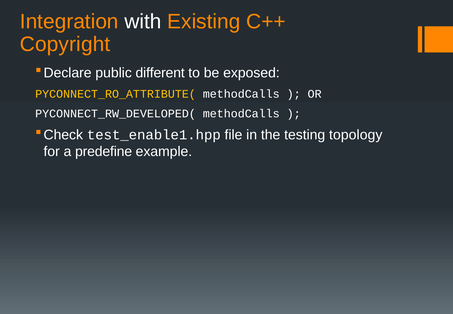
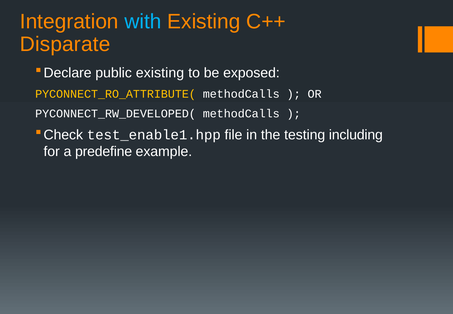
with colour: white -> light blue (143, 22)
Copyright: Copyright -> Disparate (65, 44)
public different: different -> existing (160, 73)
topology: topology -> including (356, 135)
